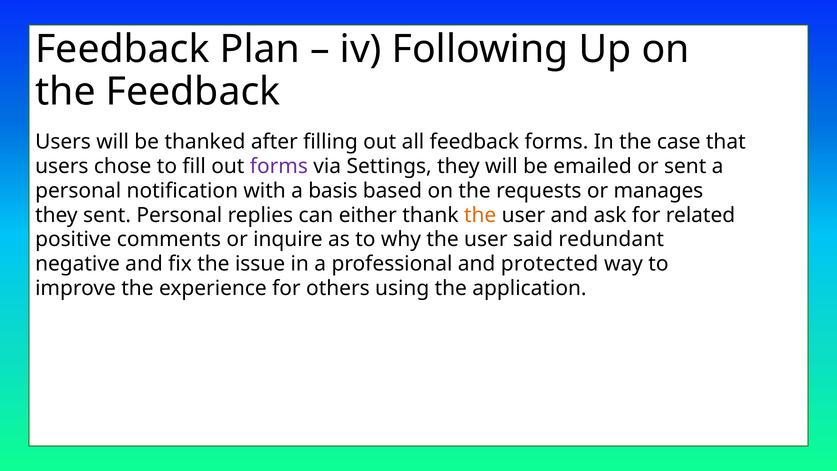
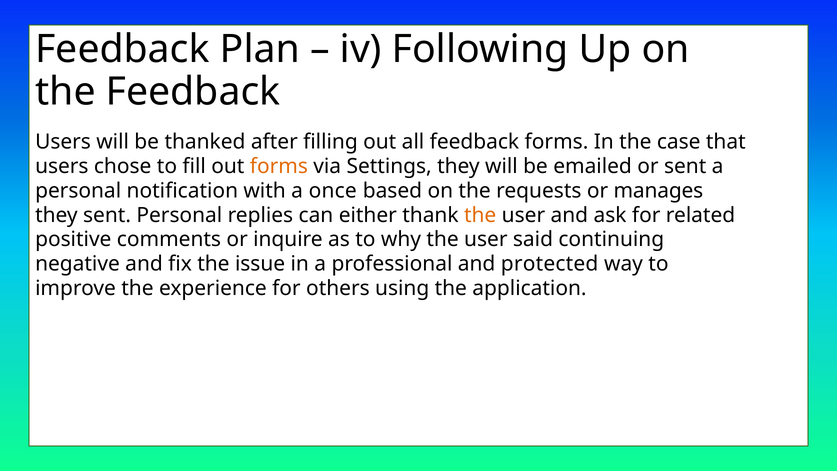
forms colour: purple -> orange (279, 166)
basis: basis -> once (333, 191)
redundant: redundant -> continuing (611, 239)
